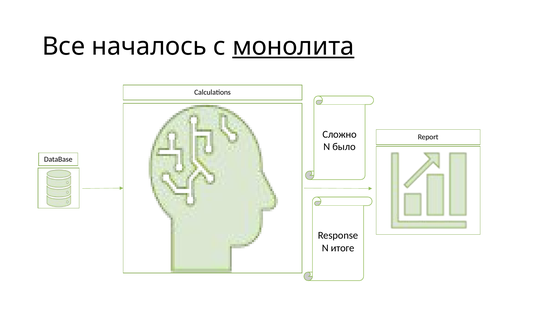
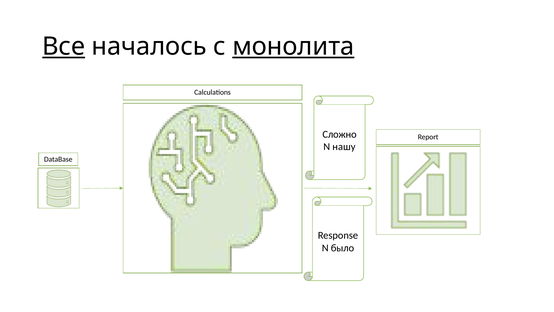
Все underline: none -> present (64, 47)
было: было -> нашу (344, 147)
итоге: итоге -> было (342, 248)
